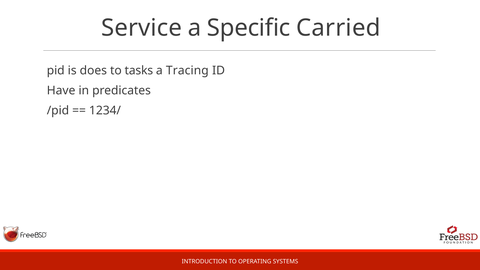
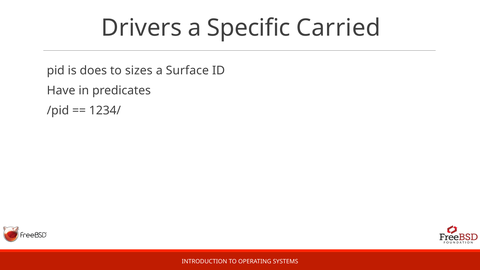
Service: Service -> Drivers (142, 28)
tasks: tasks -> sizes (139, 70)
Tracing: Tracing -> Surface (187, 70)
